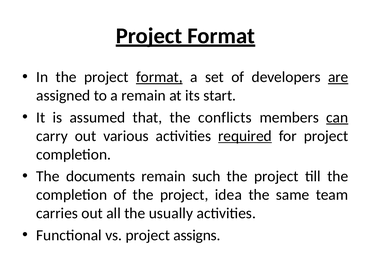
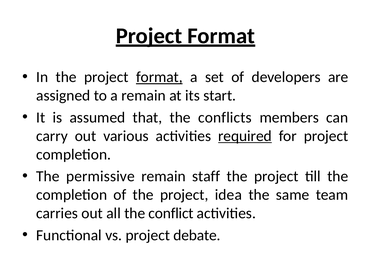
are underline: present -> none (338, 77)
can underline: present -> none (337, 118)
documents: documents -> permissive (100, 176)
such: such -> staff (206, 176)
usually: usually -> conflict (171, 214)
assigns: assigns -> debate (197, 235)
